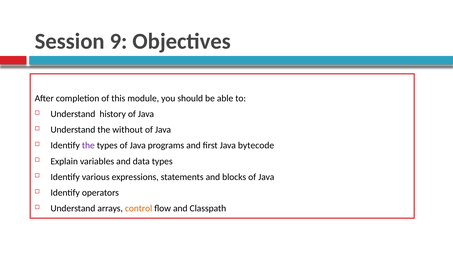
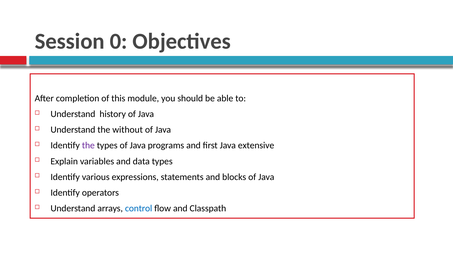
9: 9 -> 0 (119, 41)
bytecode: bytecode -> extensive (256, 145)
control colour: orange -> blue (139, 208)
